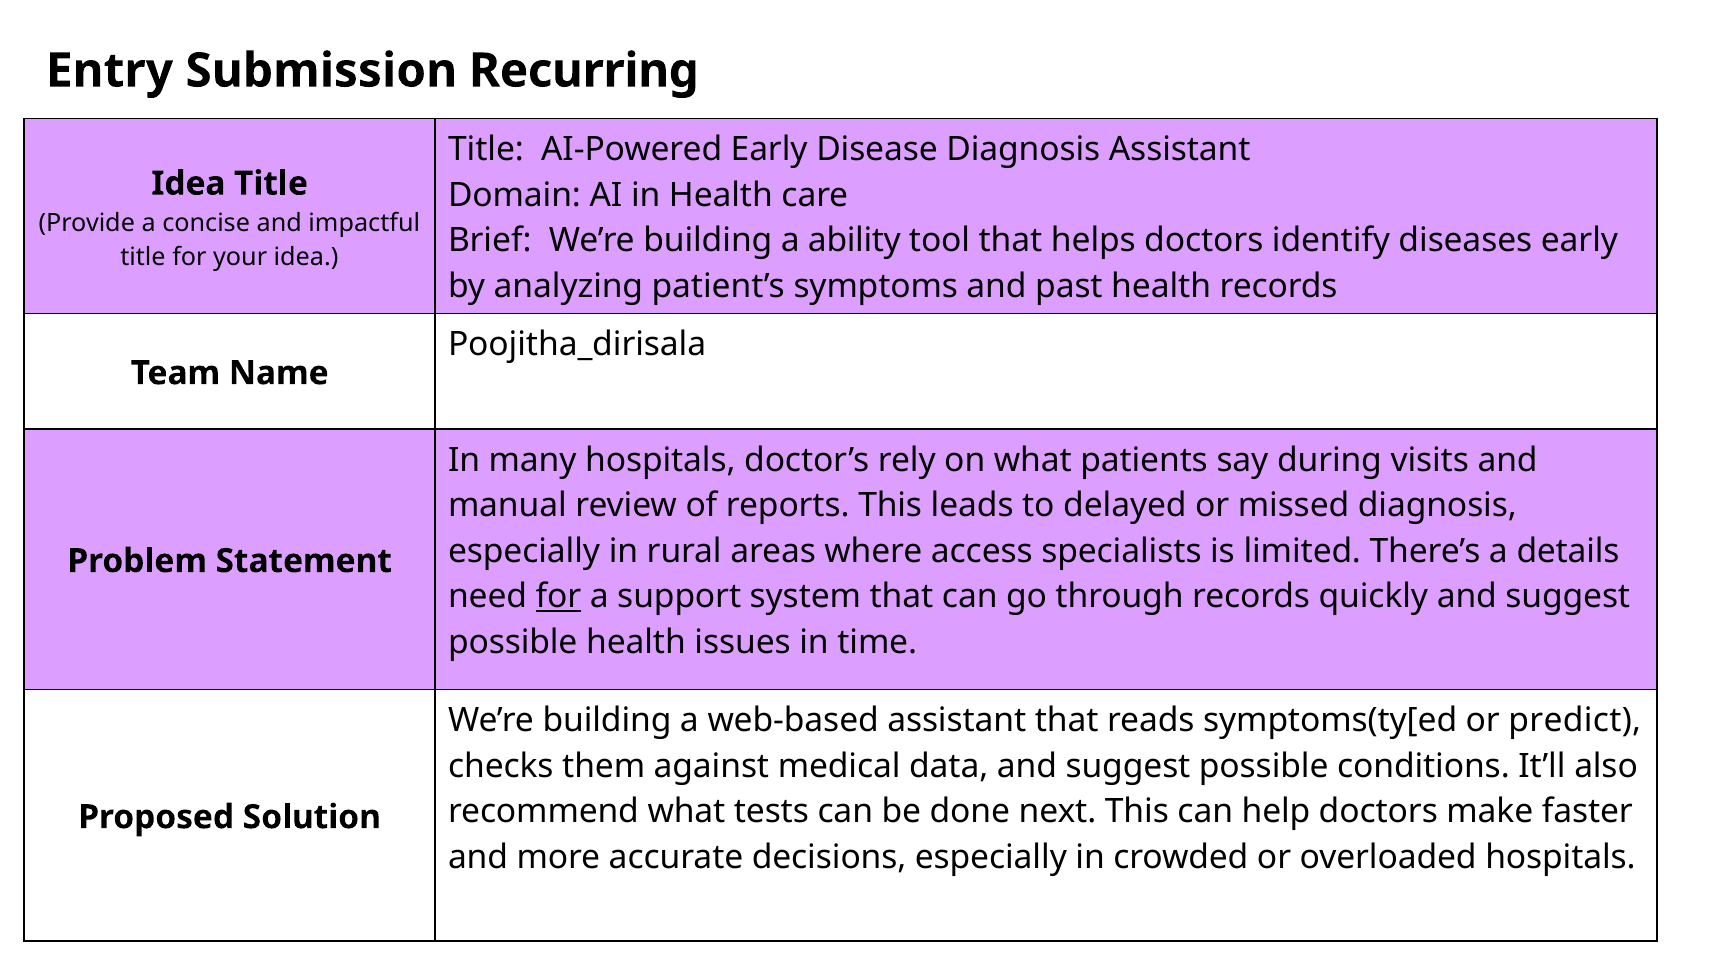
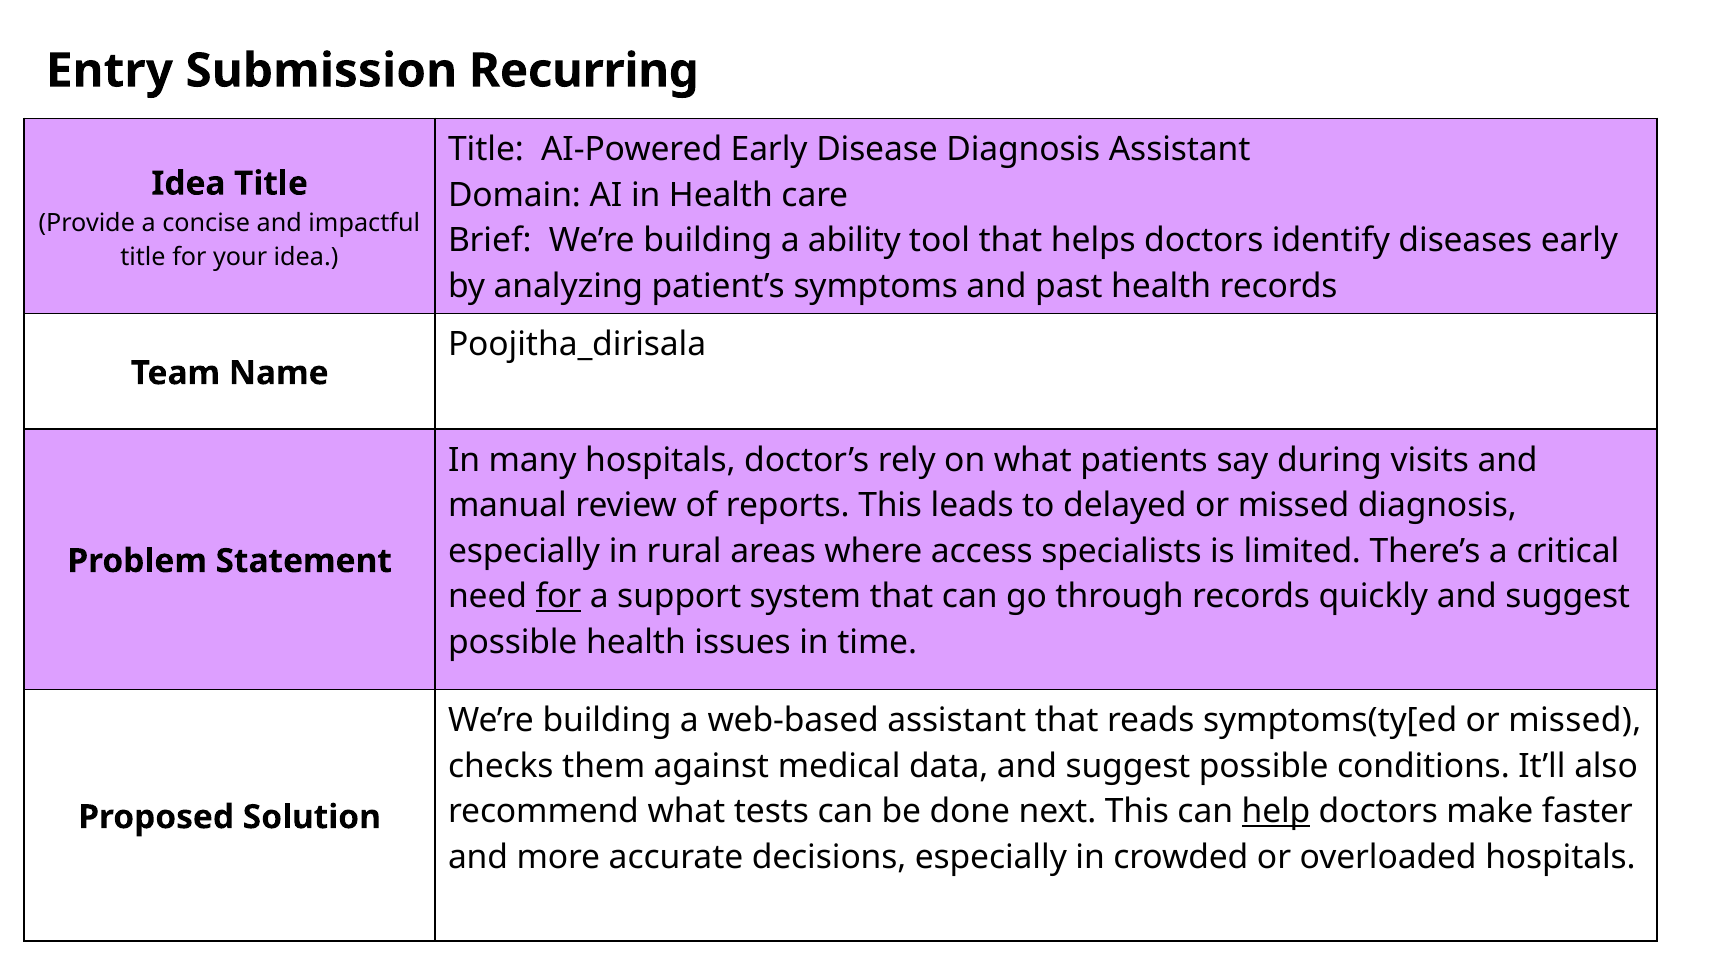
details: details -> critical (1568, 551)
symptoms(ty[ed or predict: predict -> missed (1575, 721)
help underline: none -> present (1276, 812)
